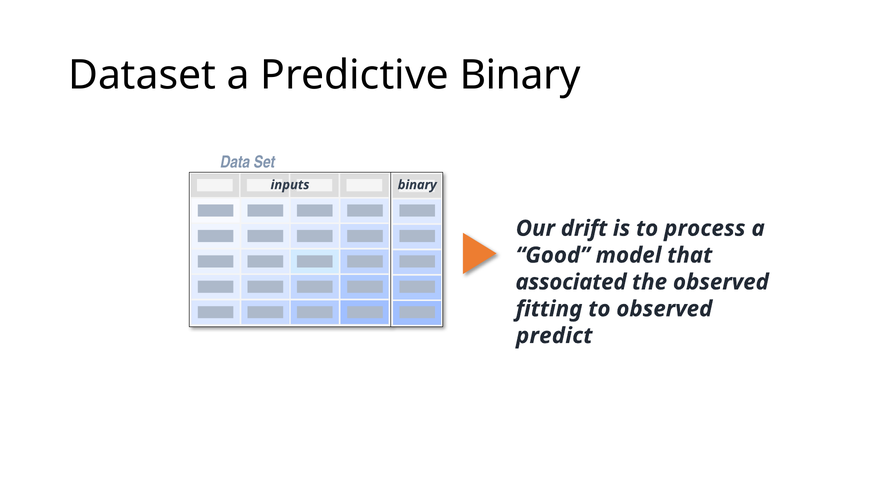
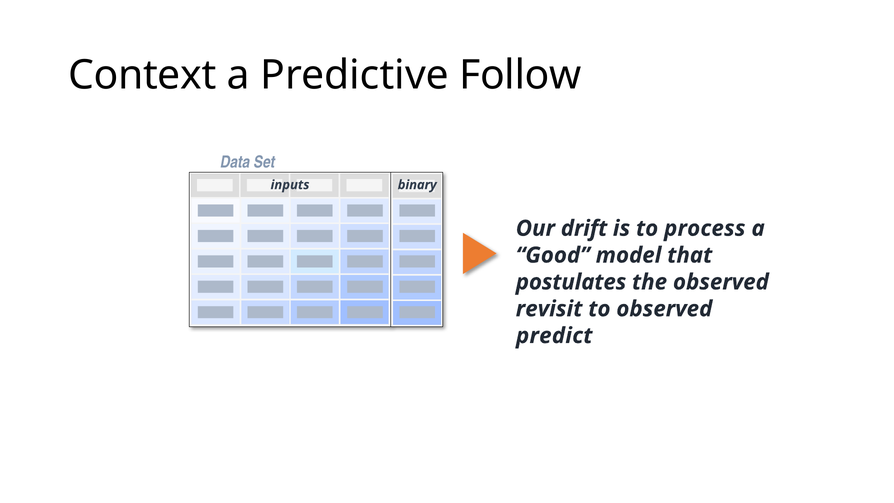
Dataset: Dataset -> Context (142, 75)
Predictive Binary: Binary -> Follow (520, 75)
associated: associated -> postulates (571, 282)
fitting: fitting -> revisit (549, 309)
